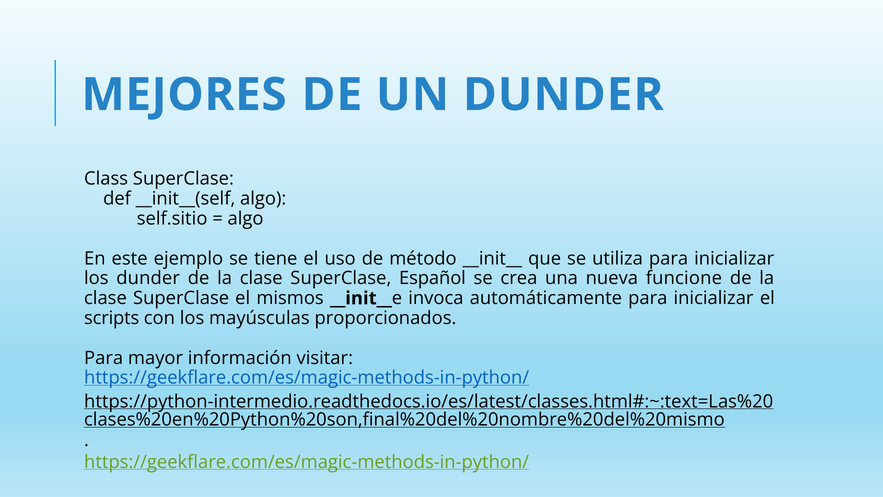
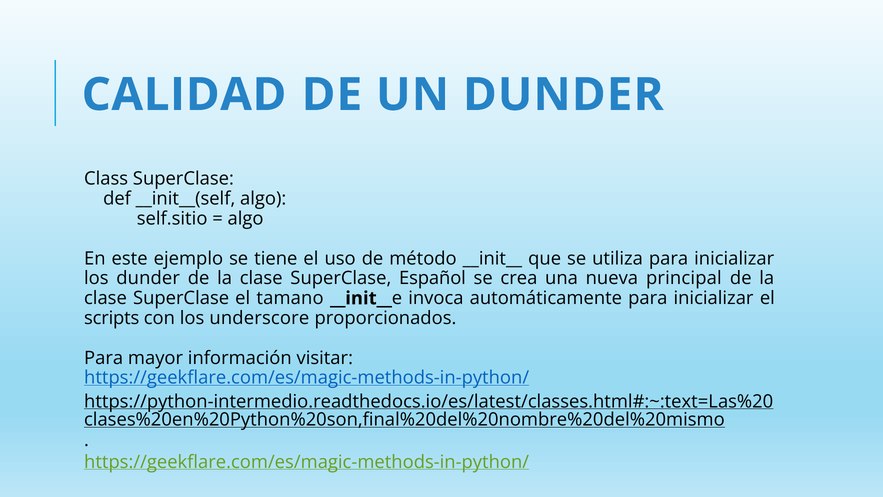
MEJORES: MEJORES -> CALIDAD (184, 95)
funcione: funcione -> principal (684, 278)
mismos: mismos -> tamano (290, 298)
mayúsculas: mayúsculas -> underscore (259, 318)
